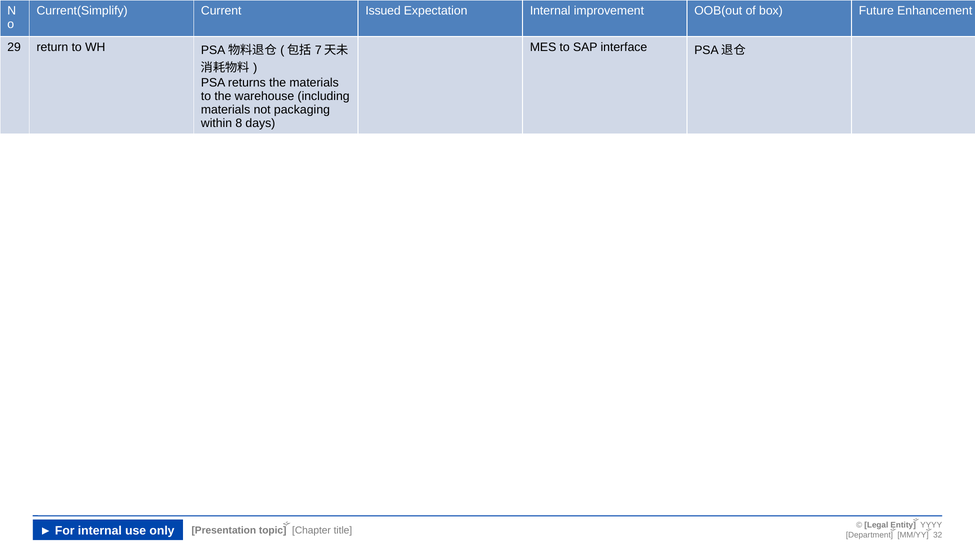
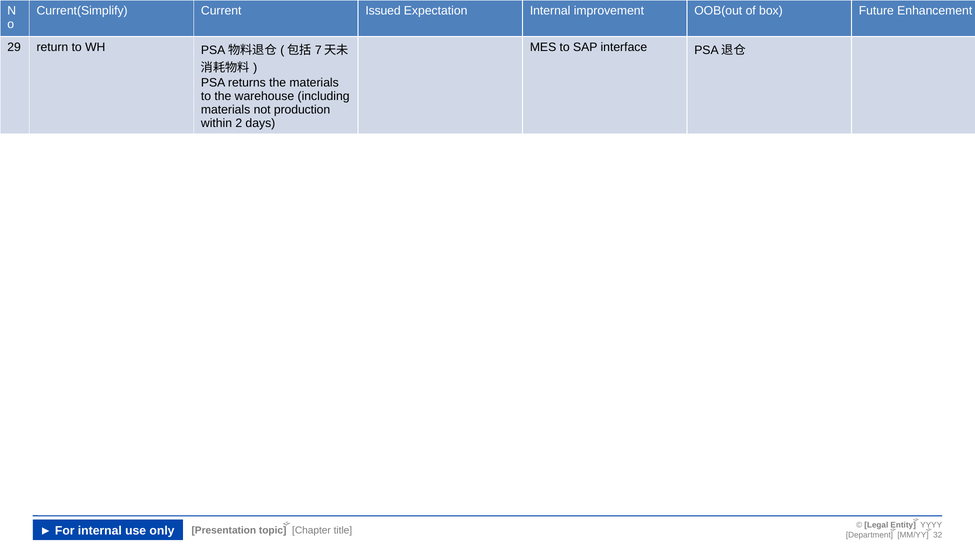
packaging: packaging -> production (302, 110)
8: 8 -> 2 (239, 124)
